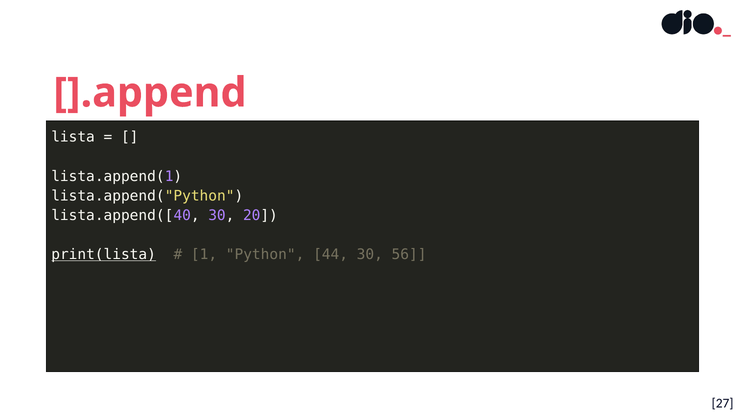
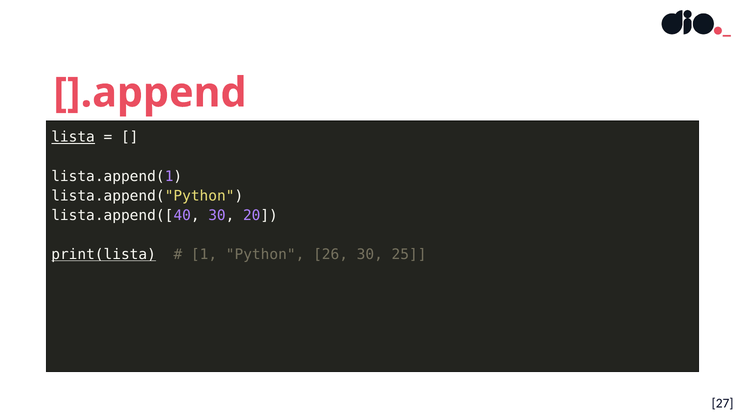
lista underline: none -> present (73, 137)
44: 44 -> 26 (331, 254)
56: 56 -> 25 (409, 254)
